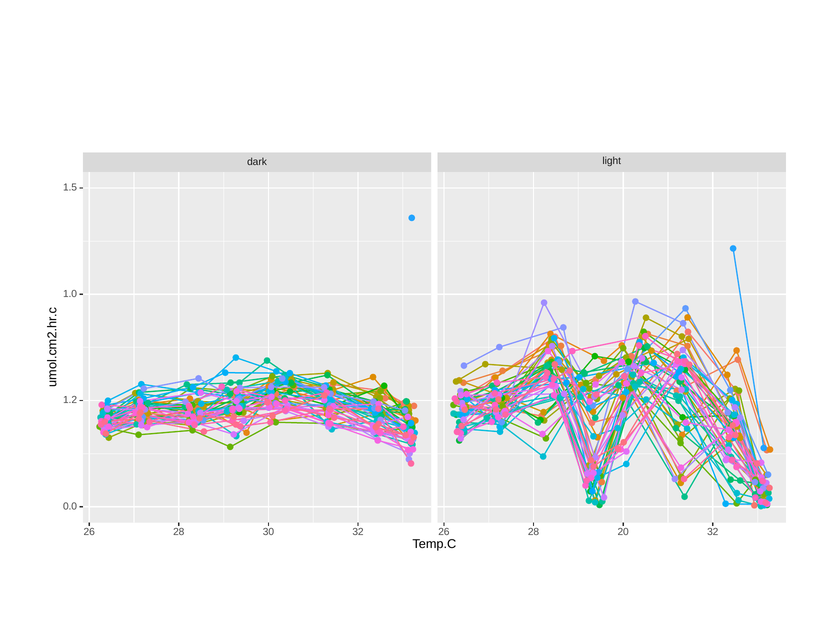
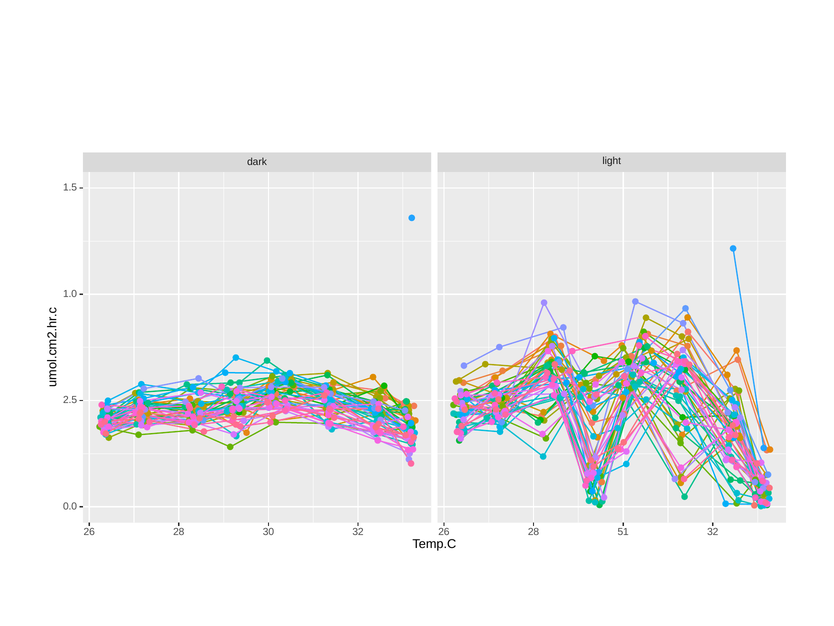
1.2: 1.2 -> 2.5 (70, 400)
20: 20 -> 51 (623, 531)
